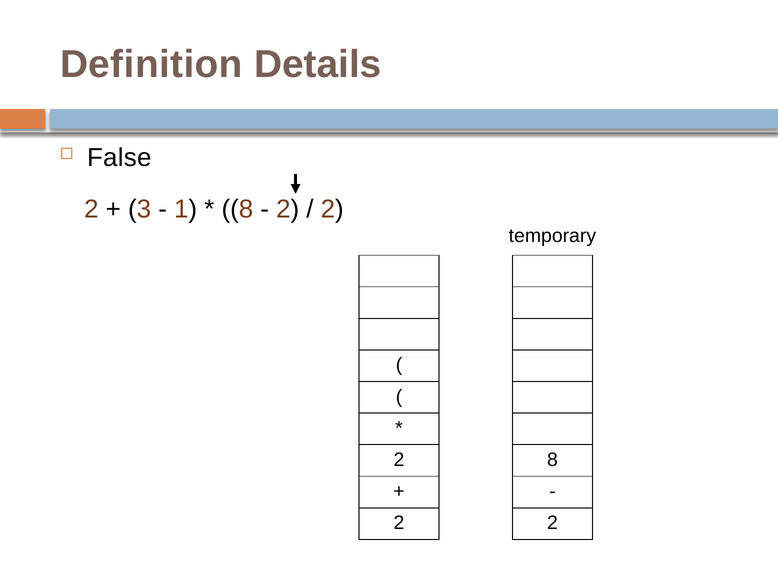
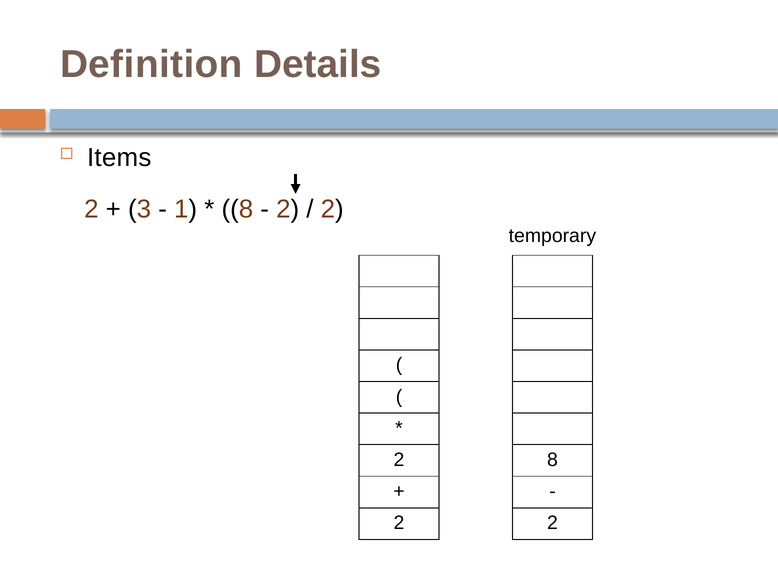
False: False -> Items (119, 157)
